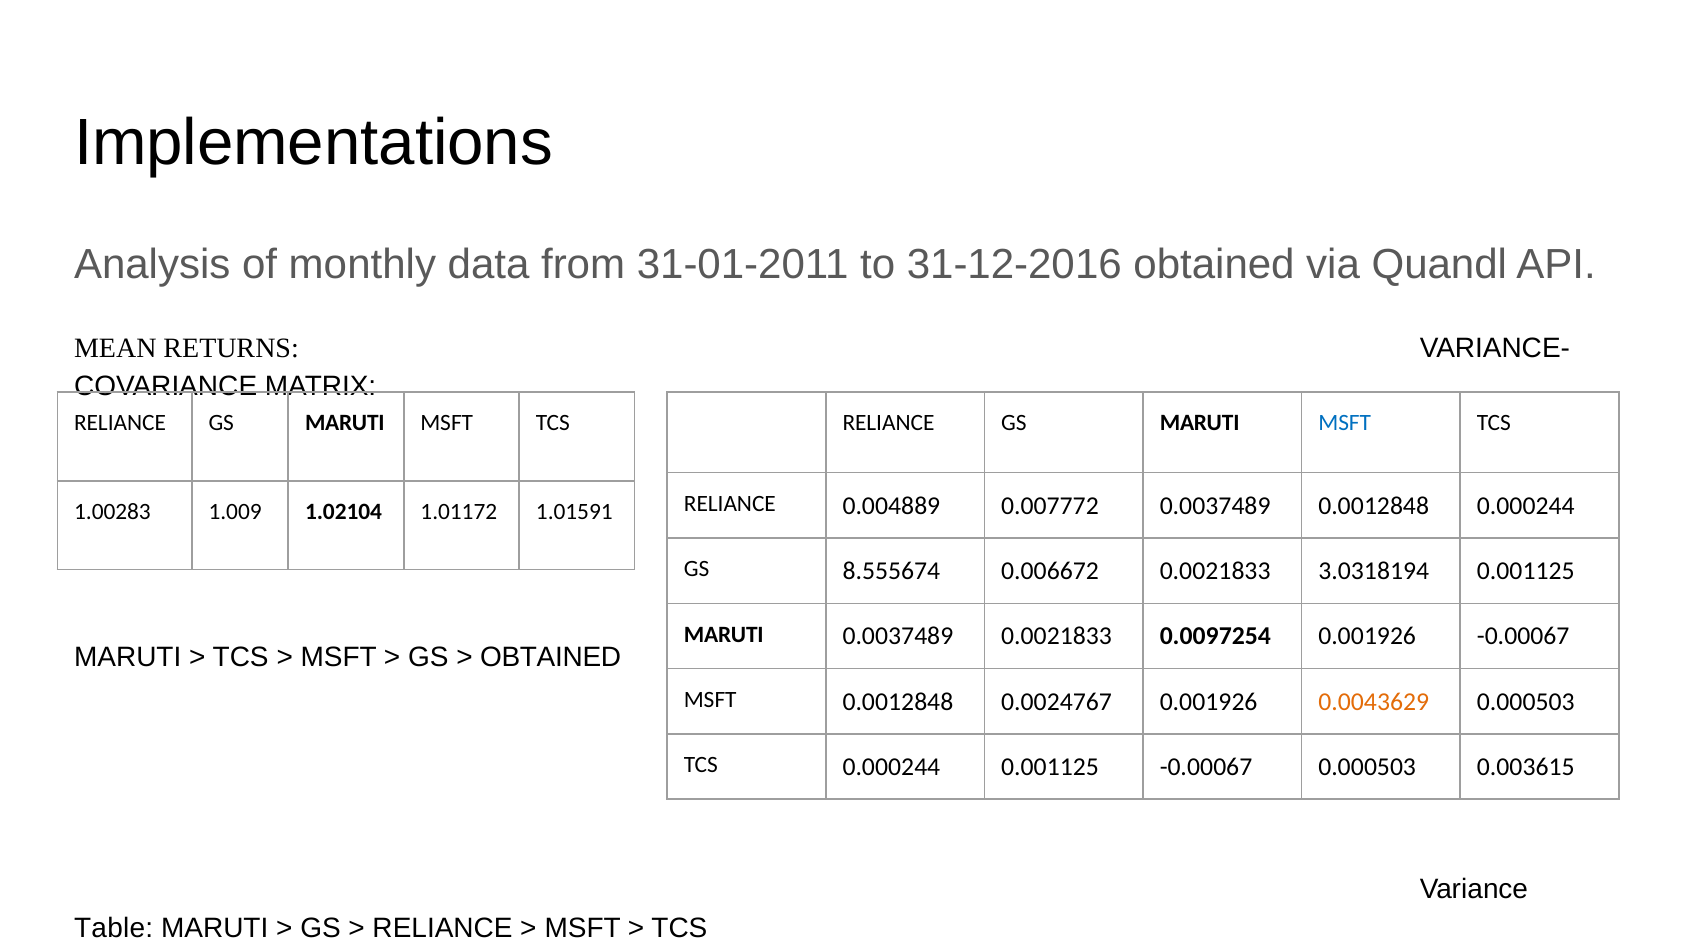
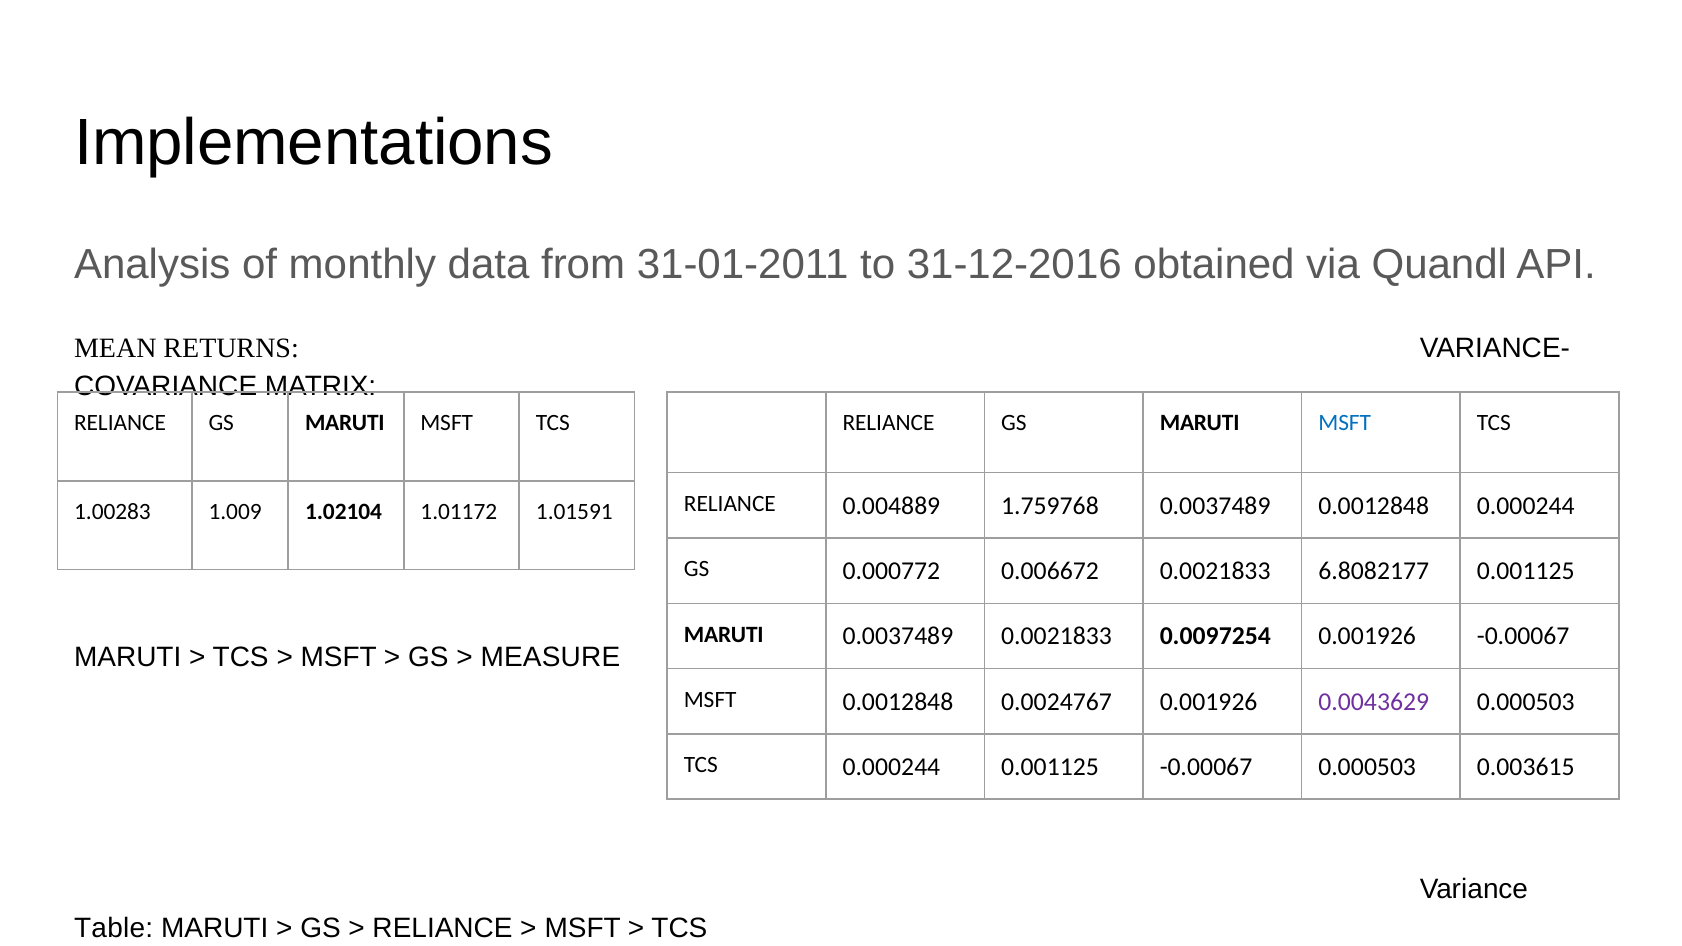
0.007772: 0.007772 -> 1.759768 (1050, 506)
8.555674: 8.555674 -> 0.000772 (891, 571)
3.0318194: 3.0318194 -> 6.8082177 (1374, 571)
OBTAINED: OBTAINED -> MEASURE (550, 657)
0.0043629 colour: orange -> purple (1374, 702)
